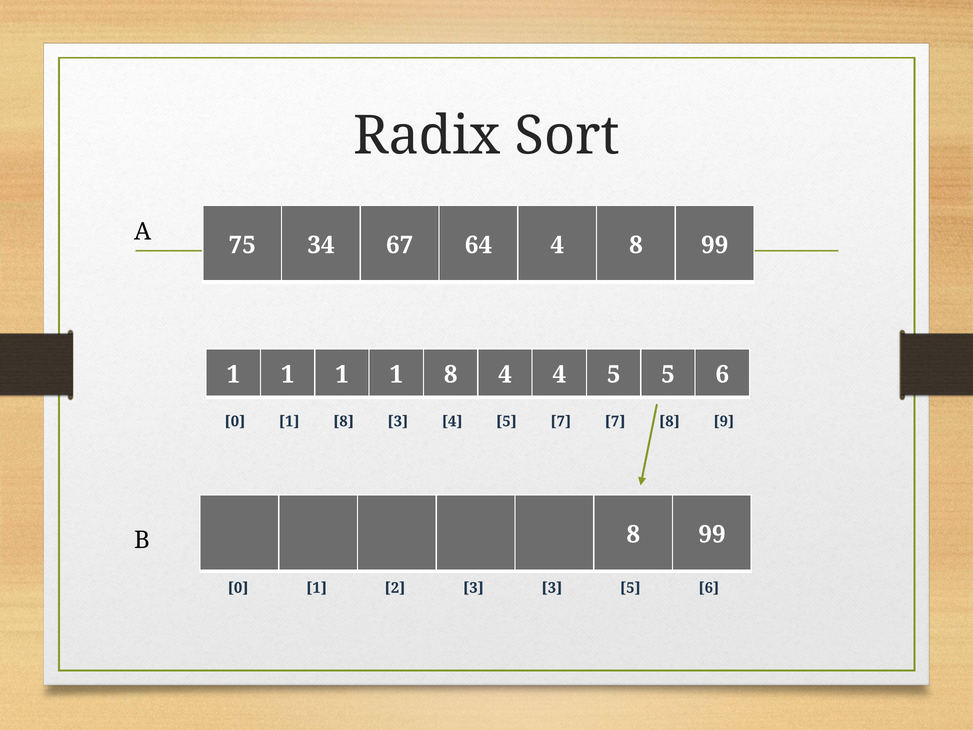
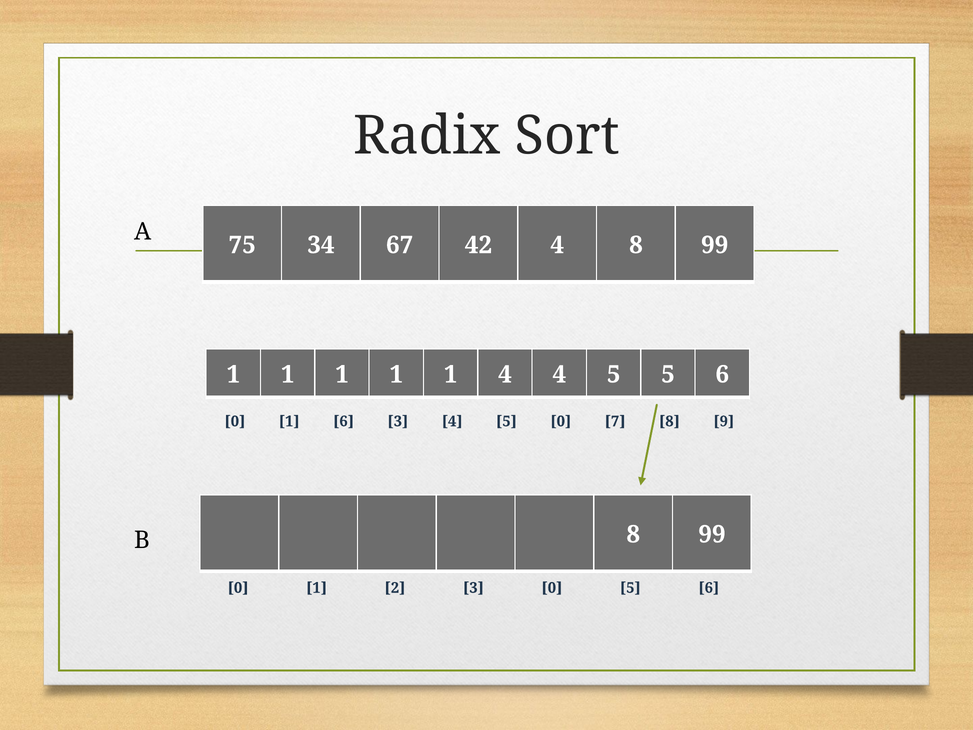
64: 64 -> 42 (478, 245)
8: 8 -> 1 (451, 374)
0 1 8: 8 -> 6 (344, 421)
5 7: 7 -> 0 (561, 421)
3 3: 3 -> 0 (552, 588)
